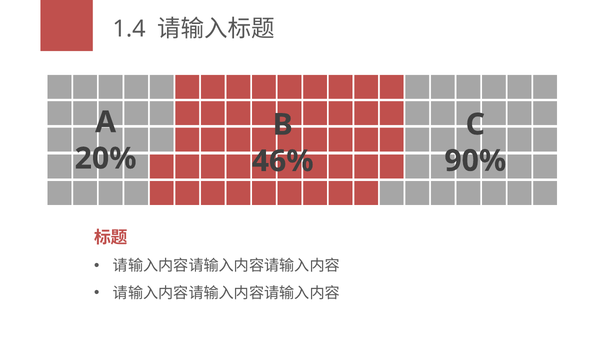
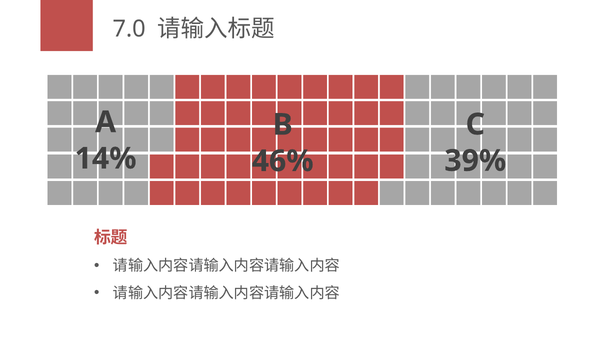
1.4: 1.4 -> 7.0 (129, 29)
20%: 20% -> 14% (106, 158)
90%: 90% -> 39% (475, 161)
